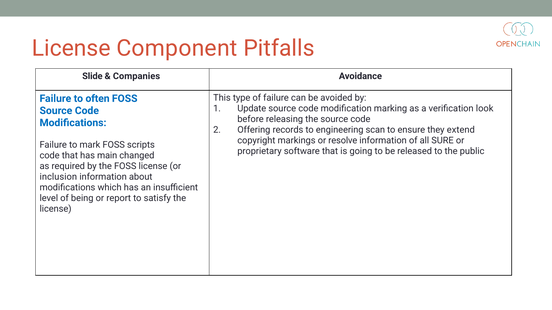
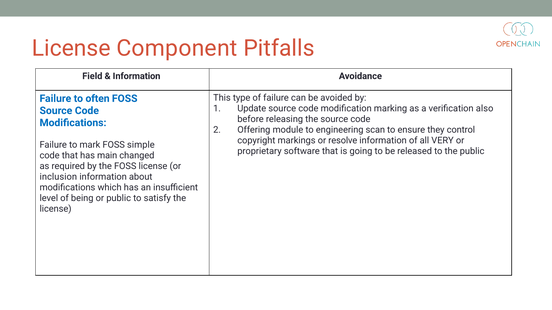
Slide: Slide -> Field (92, 76)
Companies: Companies -> Information (137, 76)
look: look -> also (485, 109)
records: records -> module (288, 130)
extend: extend -> control (461, 130)
SURE: SURE -> VERY (443, 141)
scripts: scripts -> simple (141, 145)
or report: report -> public (119, 199)
